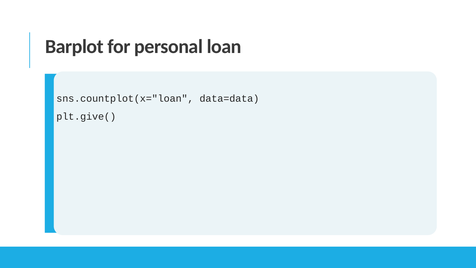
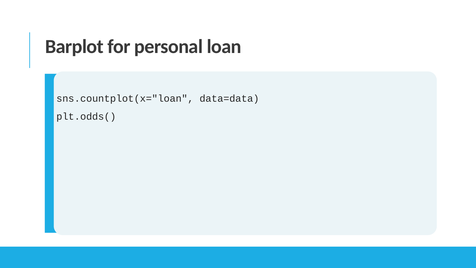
plt.give(: plt.give( -> plt.odds( (86, 116)
